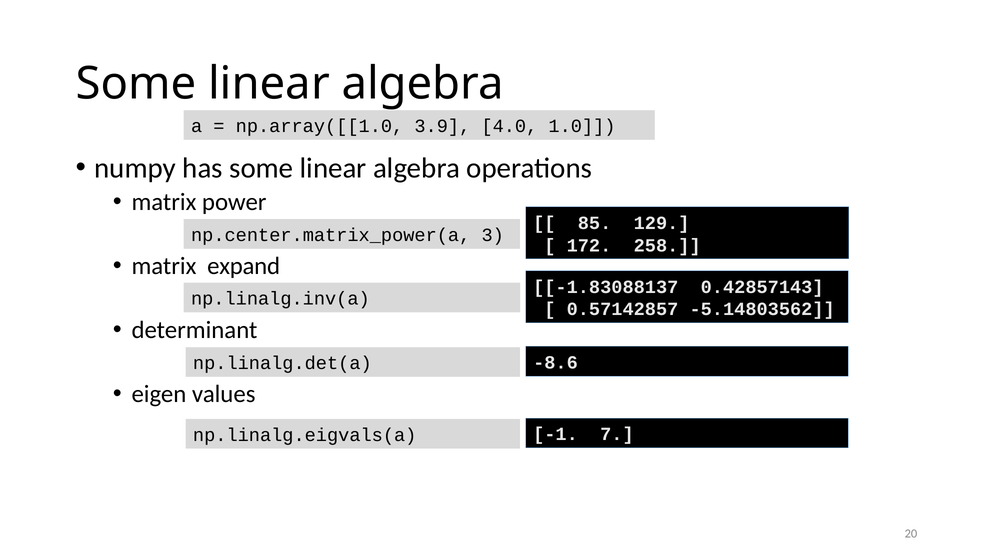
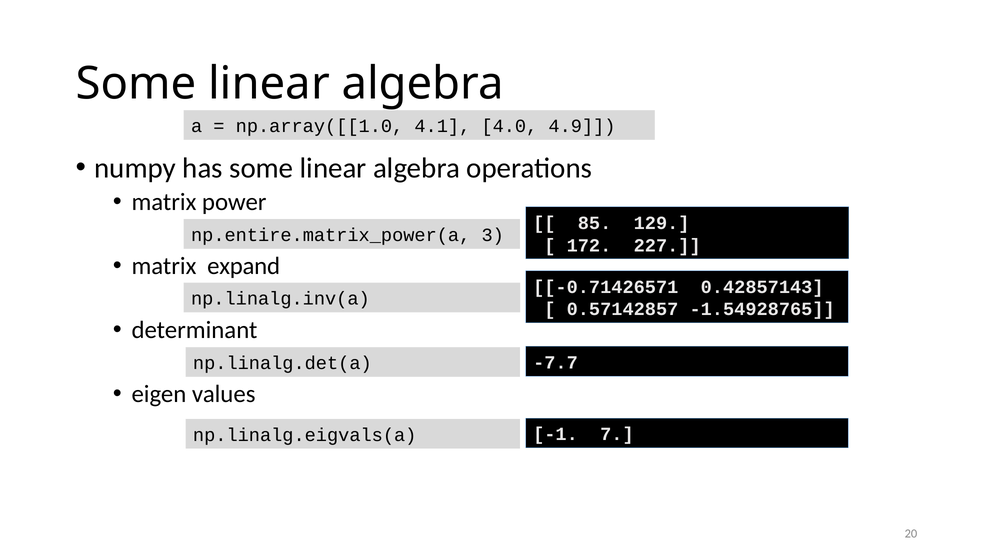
3.9: 3.9 -> 4.1 (442, 126)
1.0: 1.0 -> 4.9 (582, 126)
np.center.matrix_power(a: np.center.matrix_power(a -> np.entire.matrix_power(a (331, 235)
258: 258 -> 227 (667, 245)
-1.83088137: -1.83088137 -> -0.71426571 (606, 287)
-5.14803562: -5.14803562 -> -1.54928765 (762, 309)
-8.6: -8.6 -> -7.7 (555, 362)
